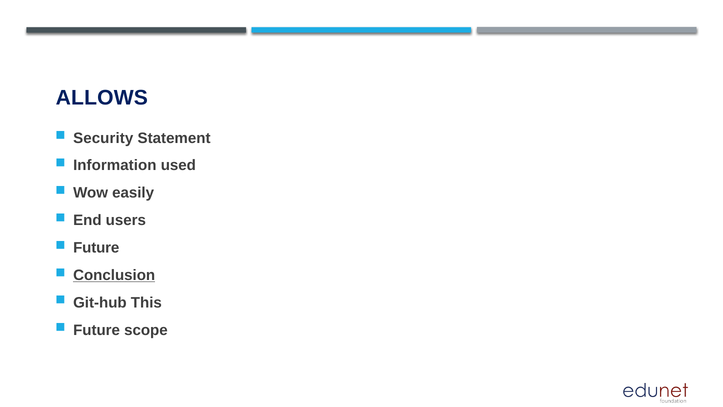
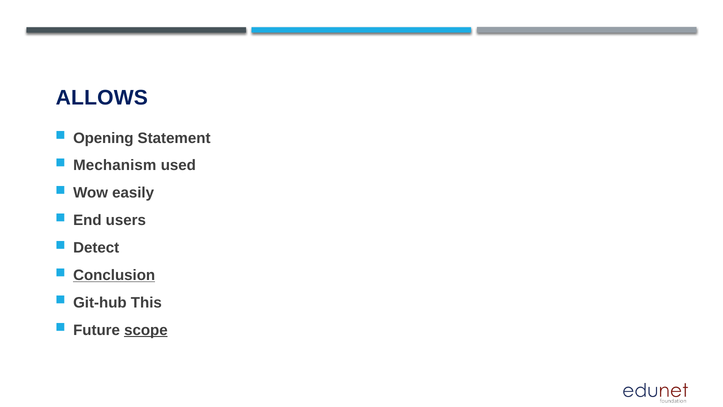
Security: Security -> Opening (103, 138)
Information: Information -> Mechanism (115, 165)
Future: Future -> Detect (96, 248)
scope underline: none -> present (146, 330)
